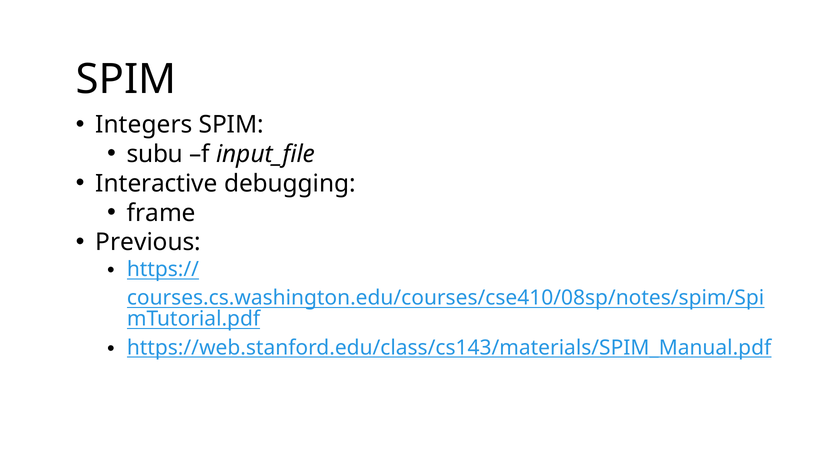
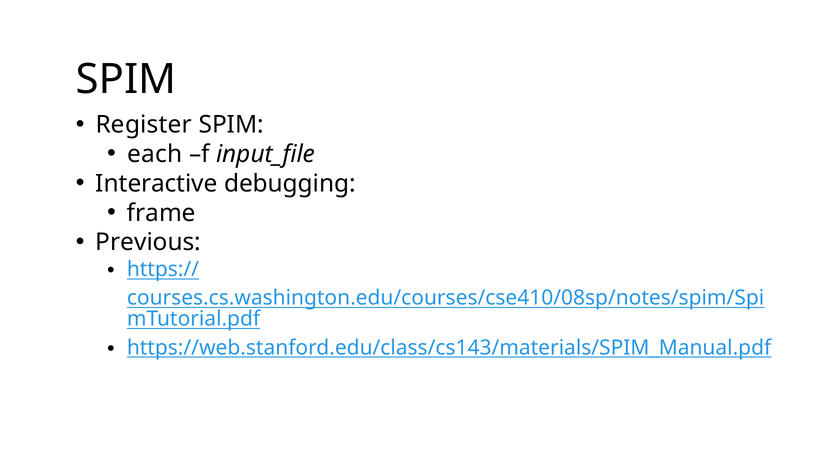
Integers: Integers -> Register (144, 125)
subu: subu -> each (155, 154)
